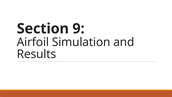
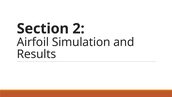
9: 9 -> 2 (79, 29)
